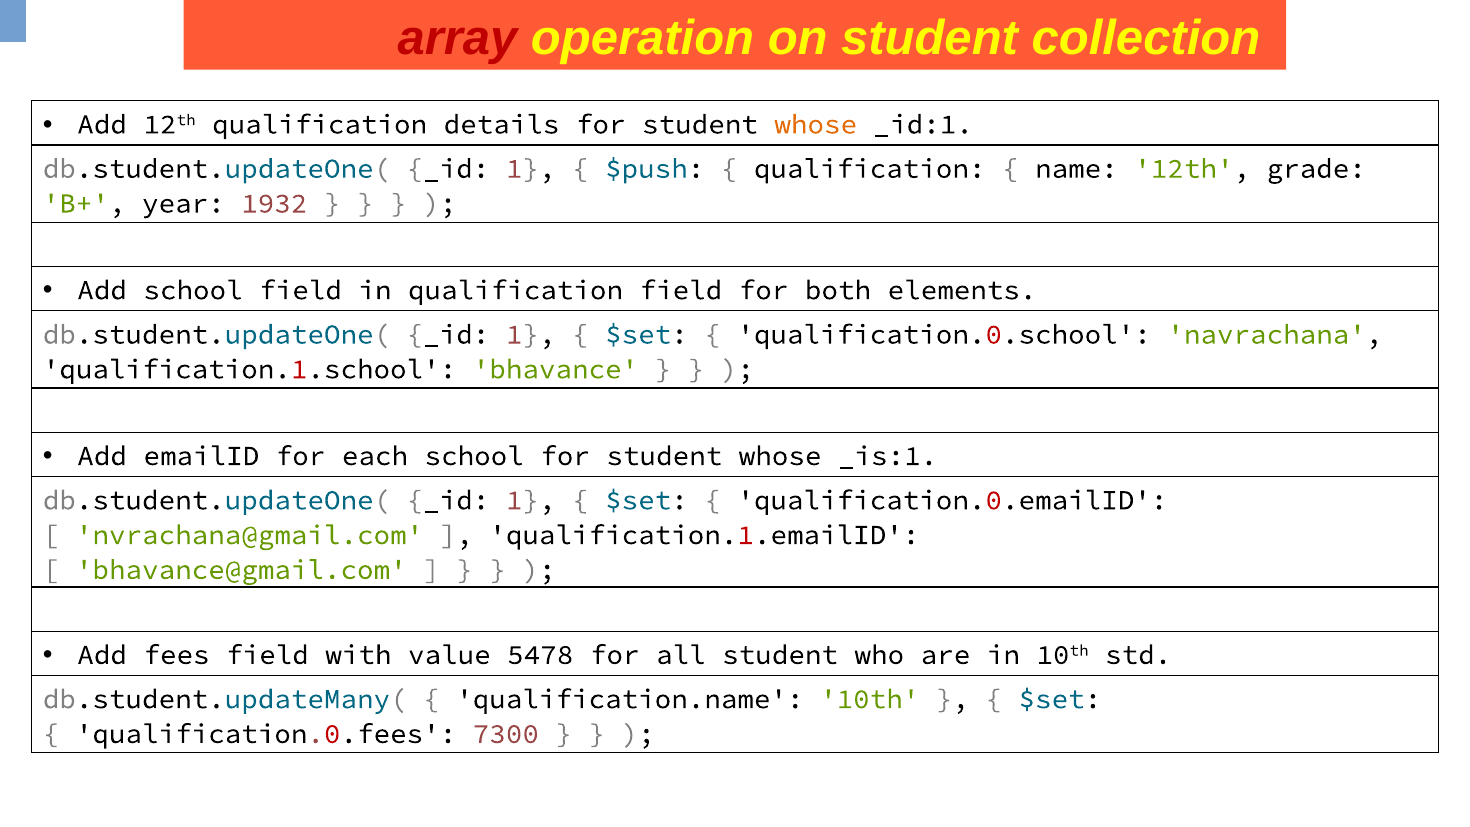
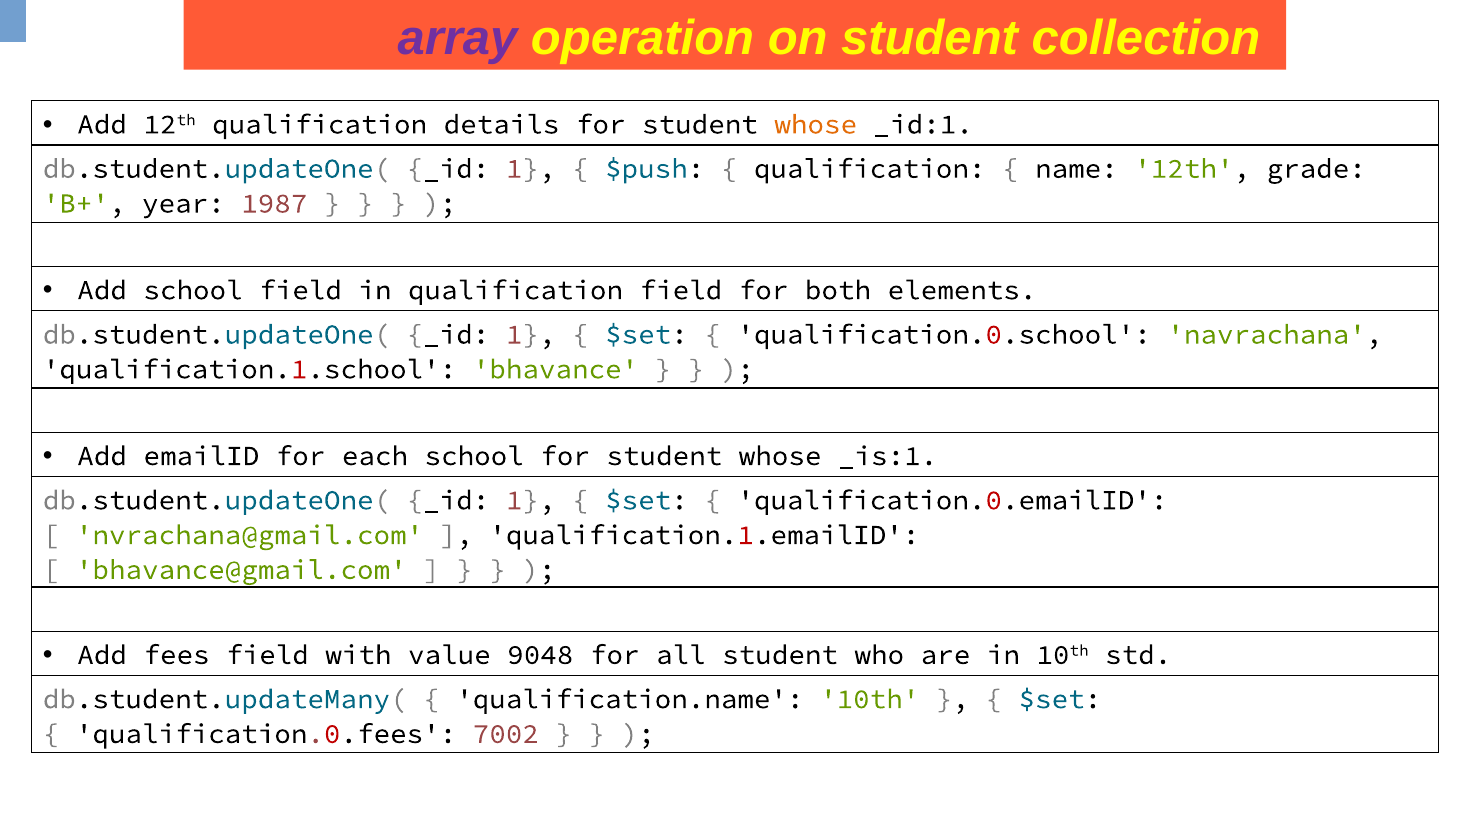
array colour: red -> purple (457, 38)
1932: 1932 -> 1987 (274, 203)
5478: 5478 -> 9048 (540, 655)
7300: 7300 -> 7002 (506, 734)
